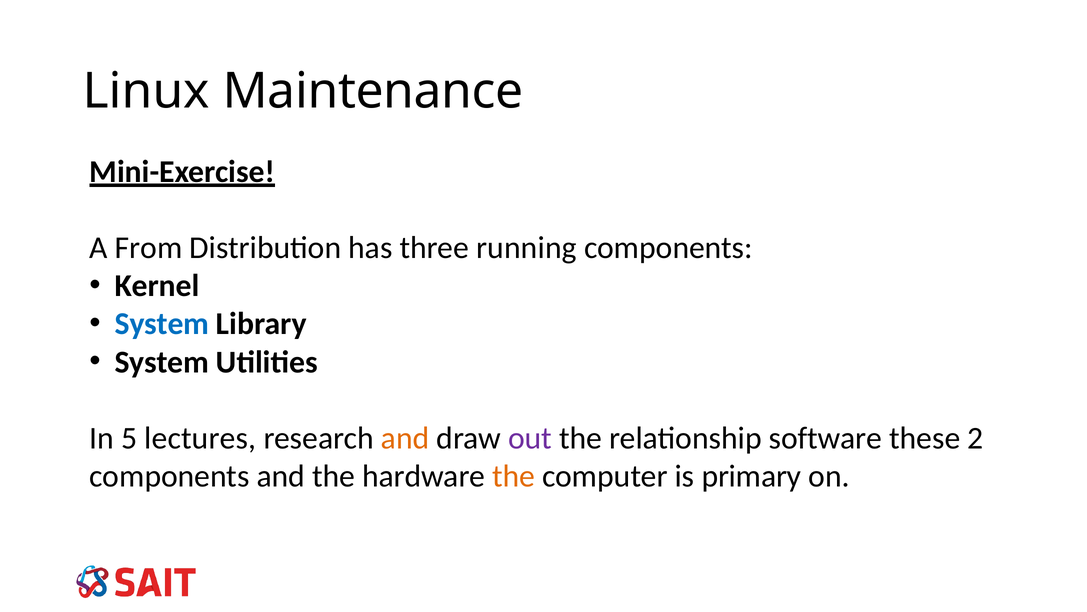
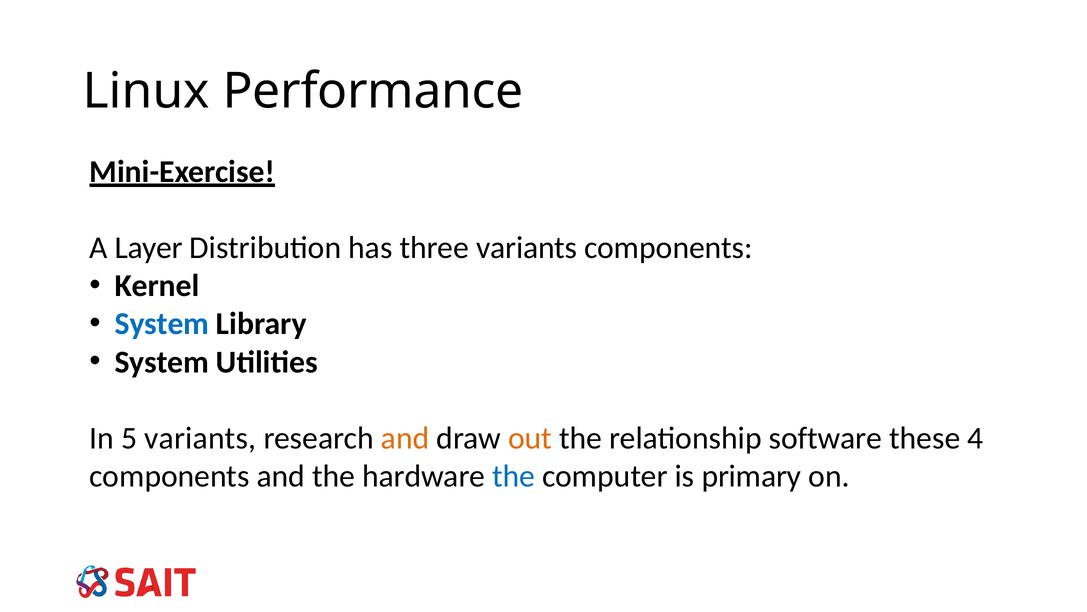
Maintenance: Maintenance -> Performance (373, 91)
From: From -> Layer (149, 248)
three running: running -> variants (527, 248)
5 lectures: lectures -> variants (200, 438)
out colour: purple -> orange (530, 438)
2: 2 -> 4 (975, 438)
the colour: orange -> blue (514, 476)
